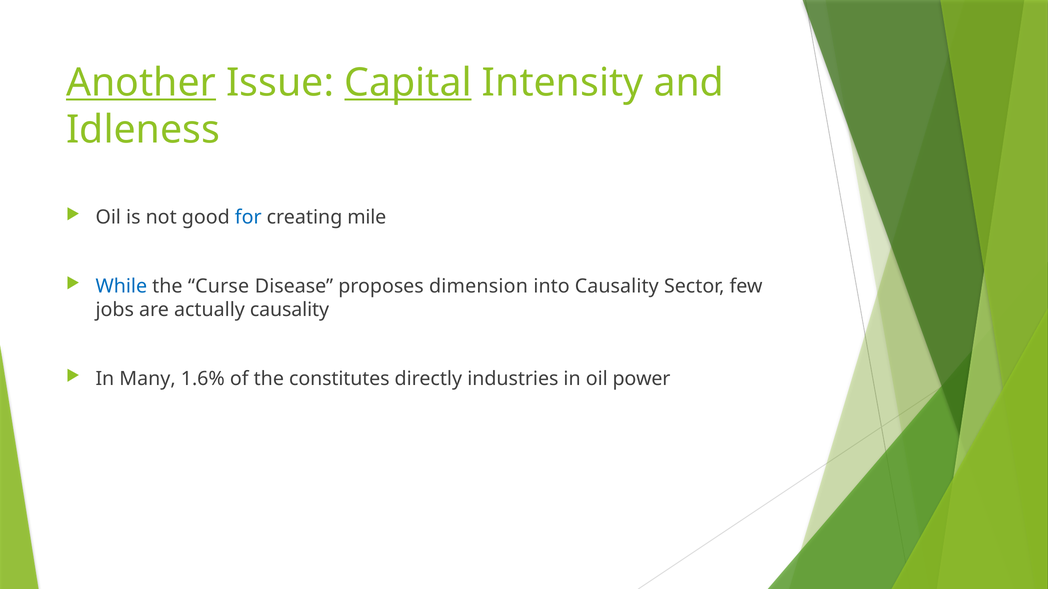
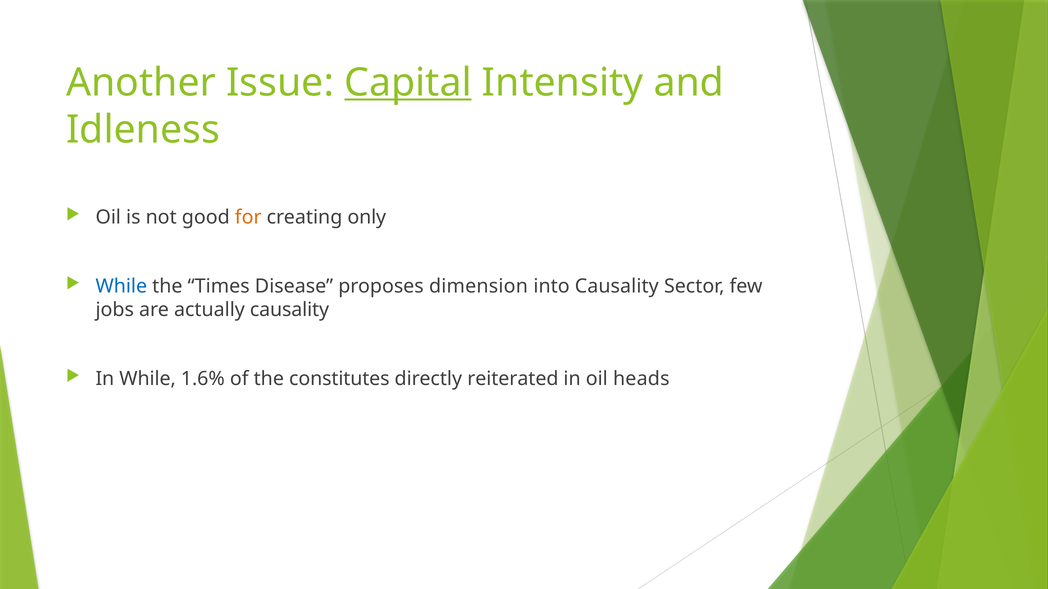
Another underline: present -> none (141, 83)
for colour: blue -> orange (248, 218)
mile: mile -> only (367, 218)
Curse: Curse -> Times (219, 287)
In Many: Many -> While (148, 379)
industries: industries -> reiterated (513, 379)
power: power -> heads (641, 379)
